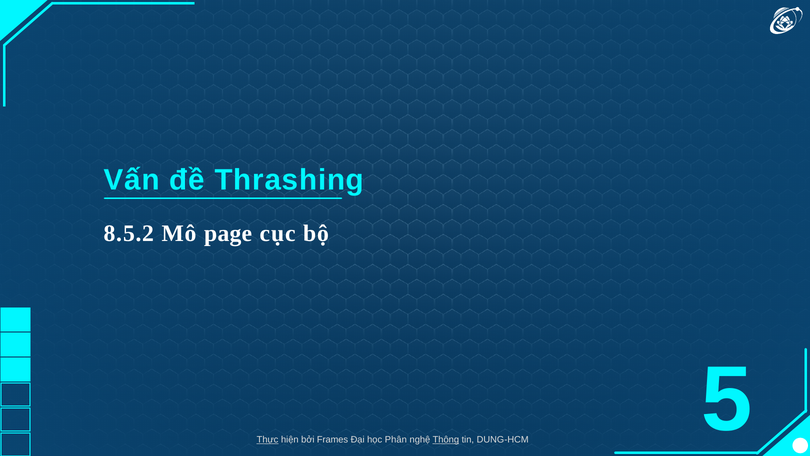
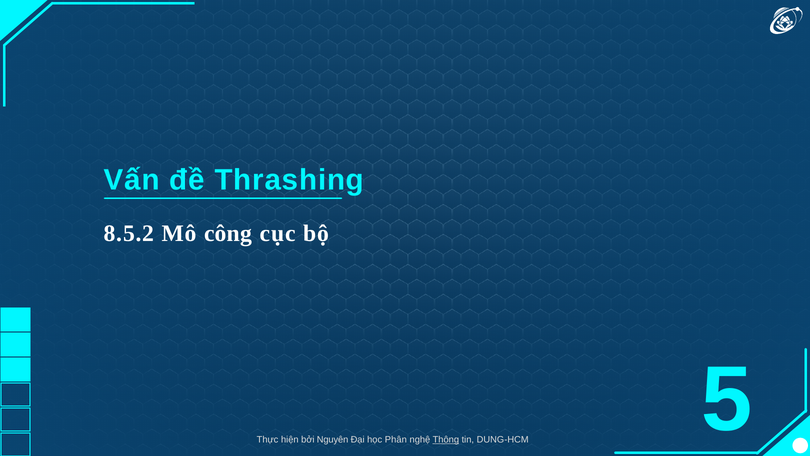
page: page -> công (228, 233)
Thực underline: present -> none (268, 439)
Frames: Frames -> Nguyên (333, 439)
